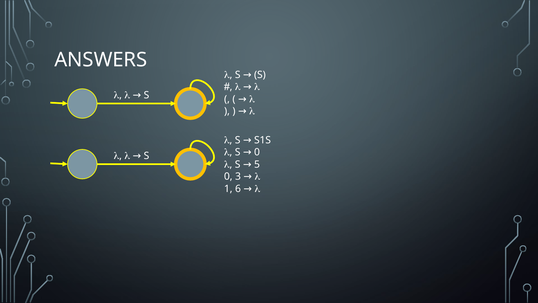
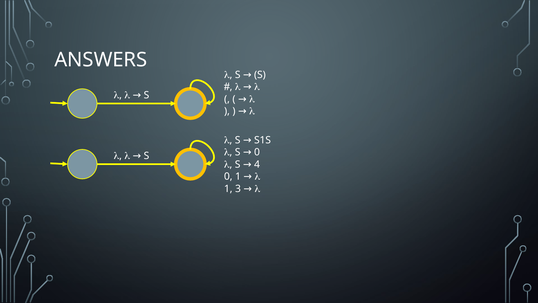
5: 5 -> 4 (257, 164)
0 3: 3 -> 1 (238, 176)
6: 6 -> 3 (238, 188)
